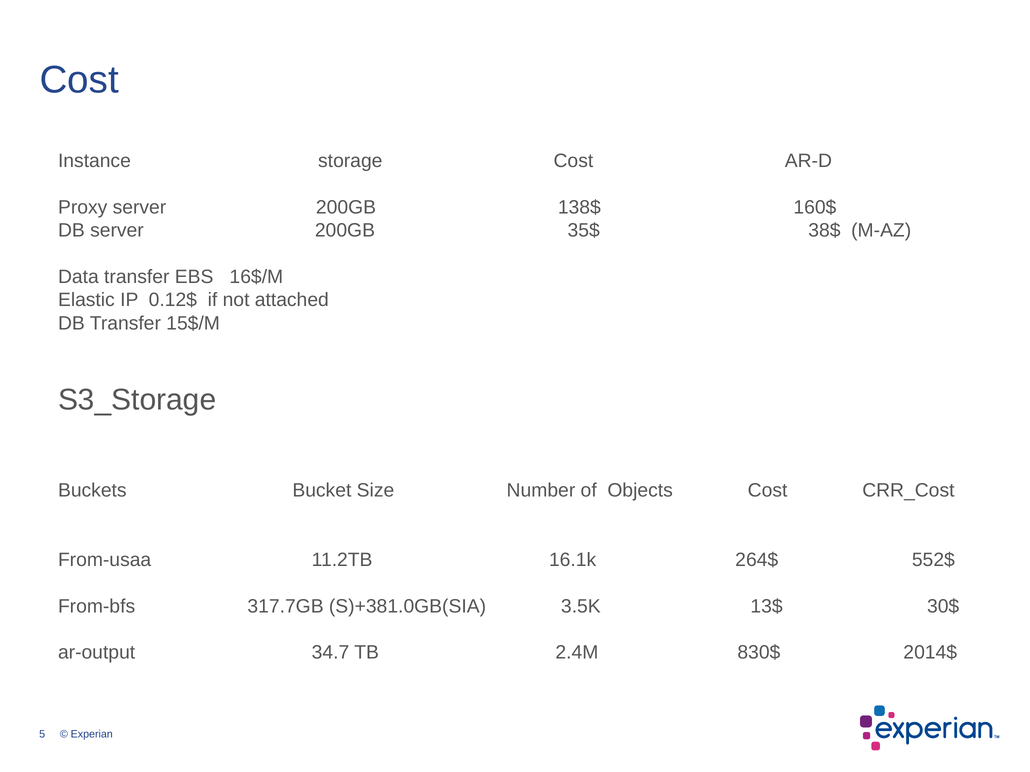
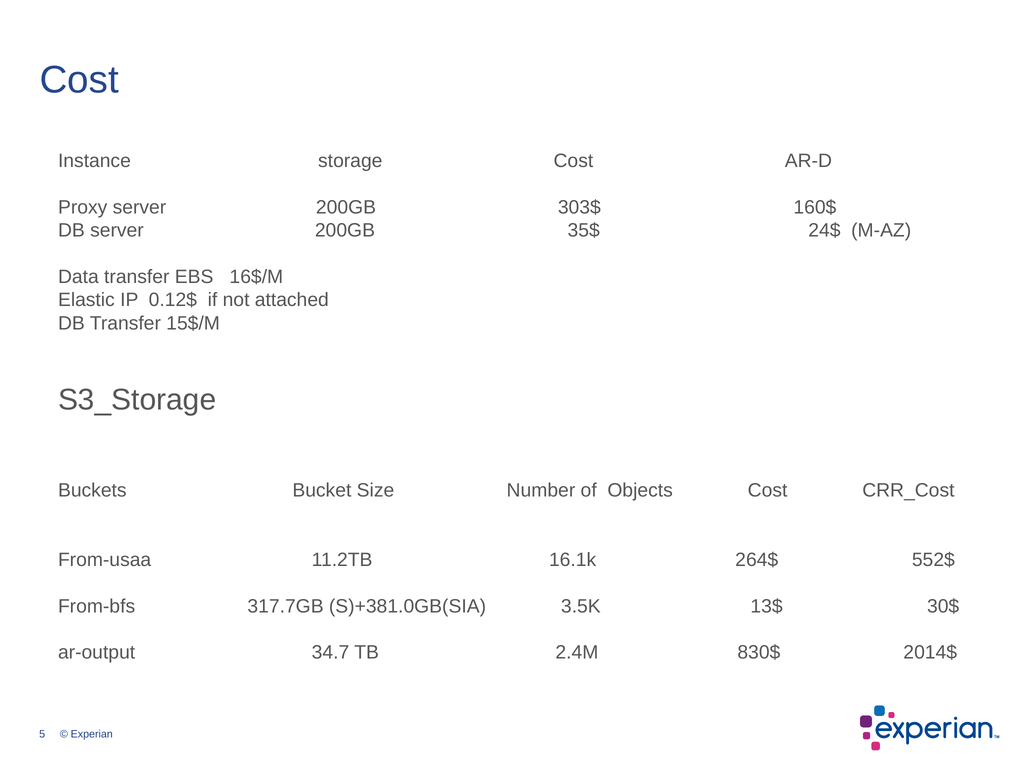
138$: 138$ -> 303$ (579, 207)
38$: 38$ -> 24$ (824, 231)
